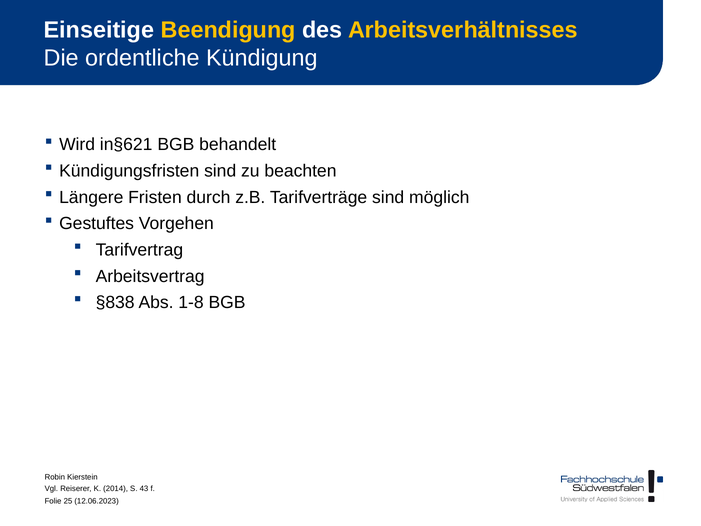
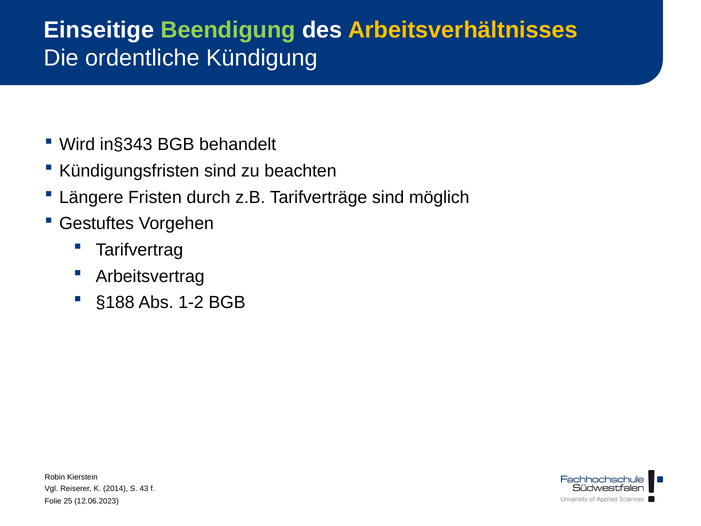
Beendigung colour: yellow -> light green (228, 30)
in§621: in§621 -> in§343 (126, 145)
§838: §838 -> §188 (115, 302)
1-8: 1-8 -> 1-2 (191, 302)
